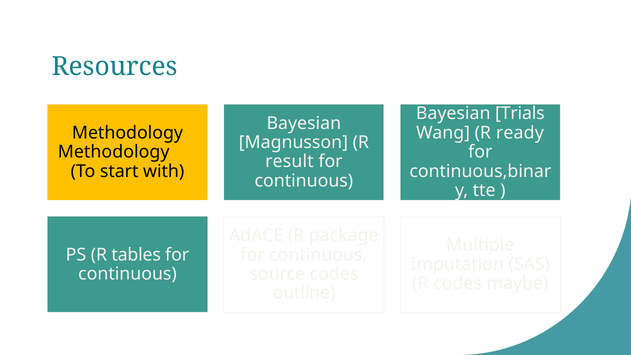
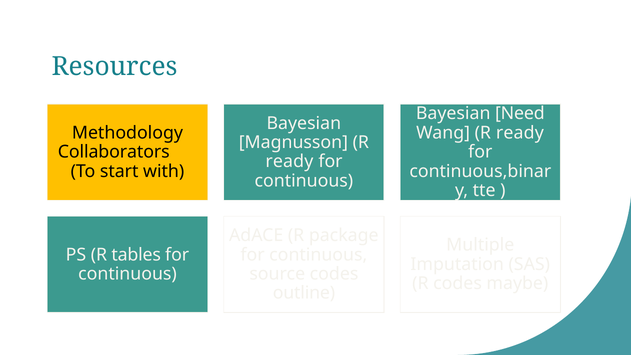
Trials: Trials -> Need (520, 114)
Methodology: Methodology -> Collaborators (114, 152)
result: result -> ready (289, 162)
